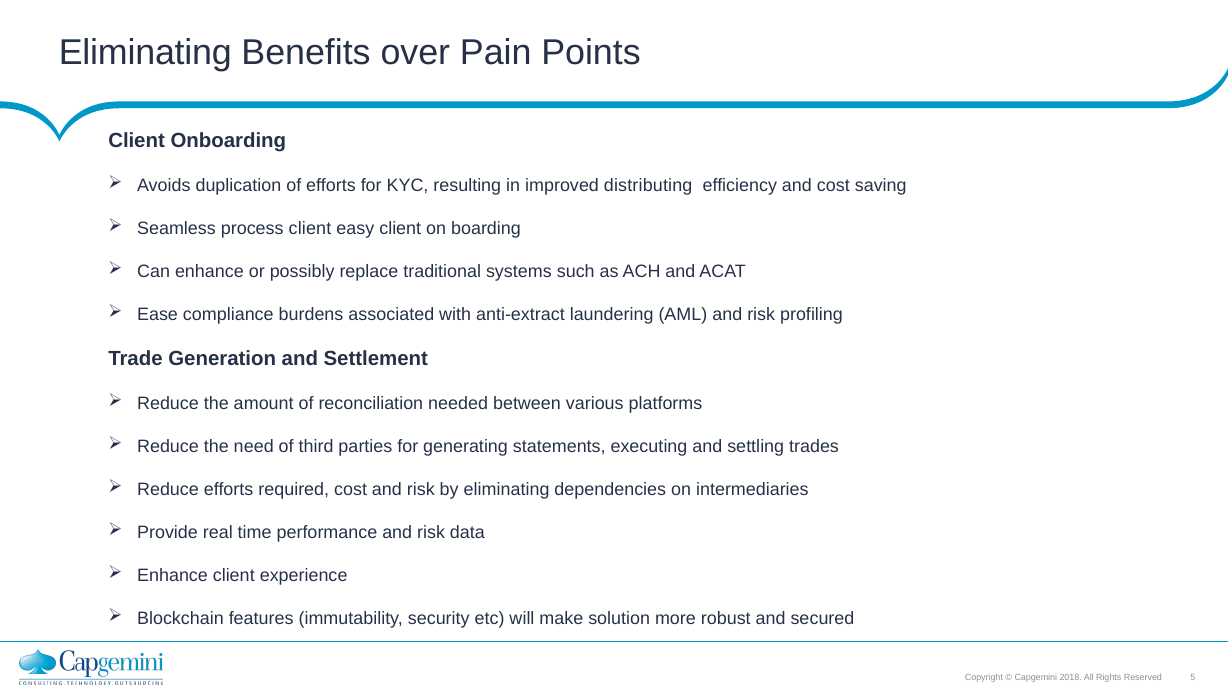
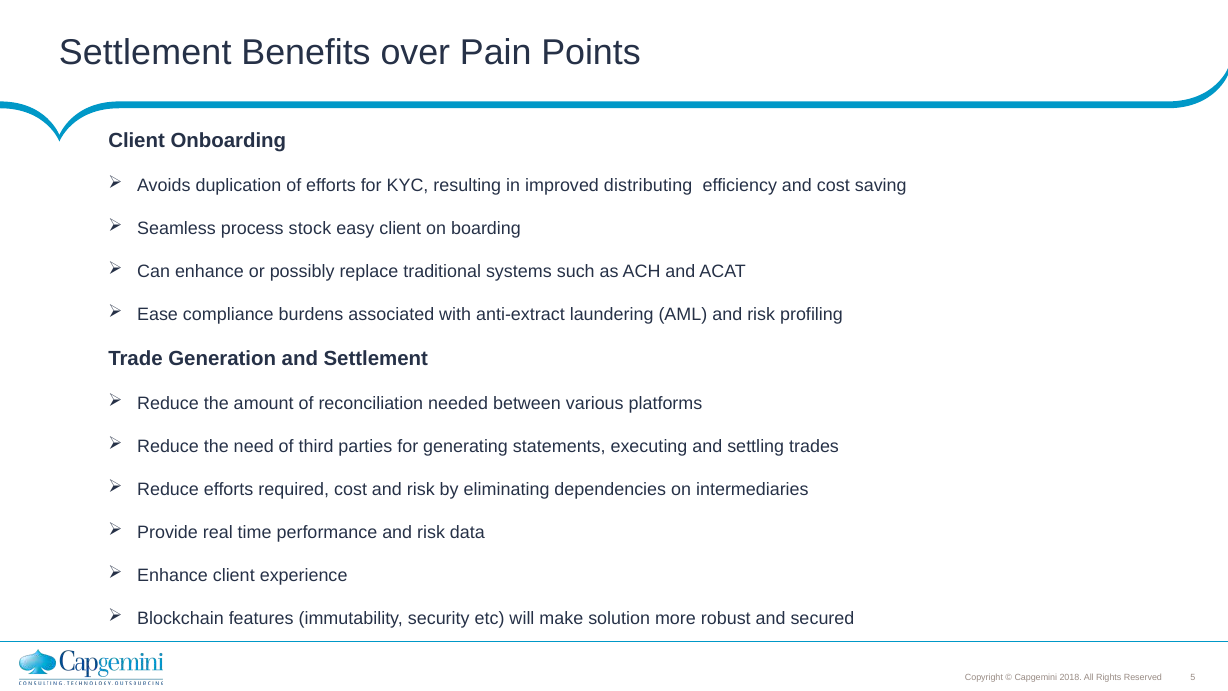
Eliminating: Eliminating -> Settlement (145, 53)
process client: client -> stock (310, 228)
